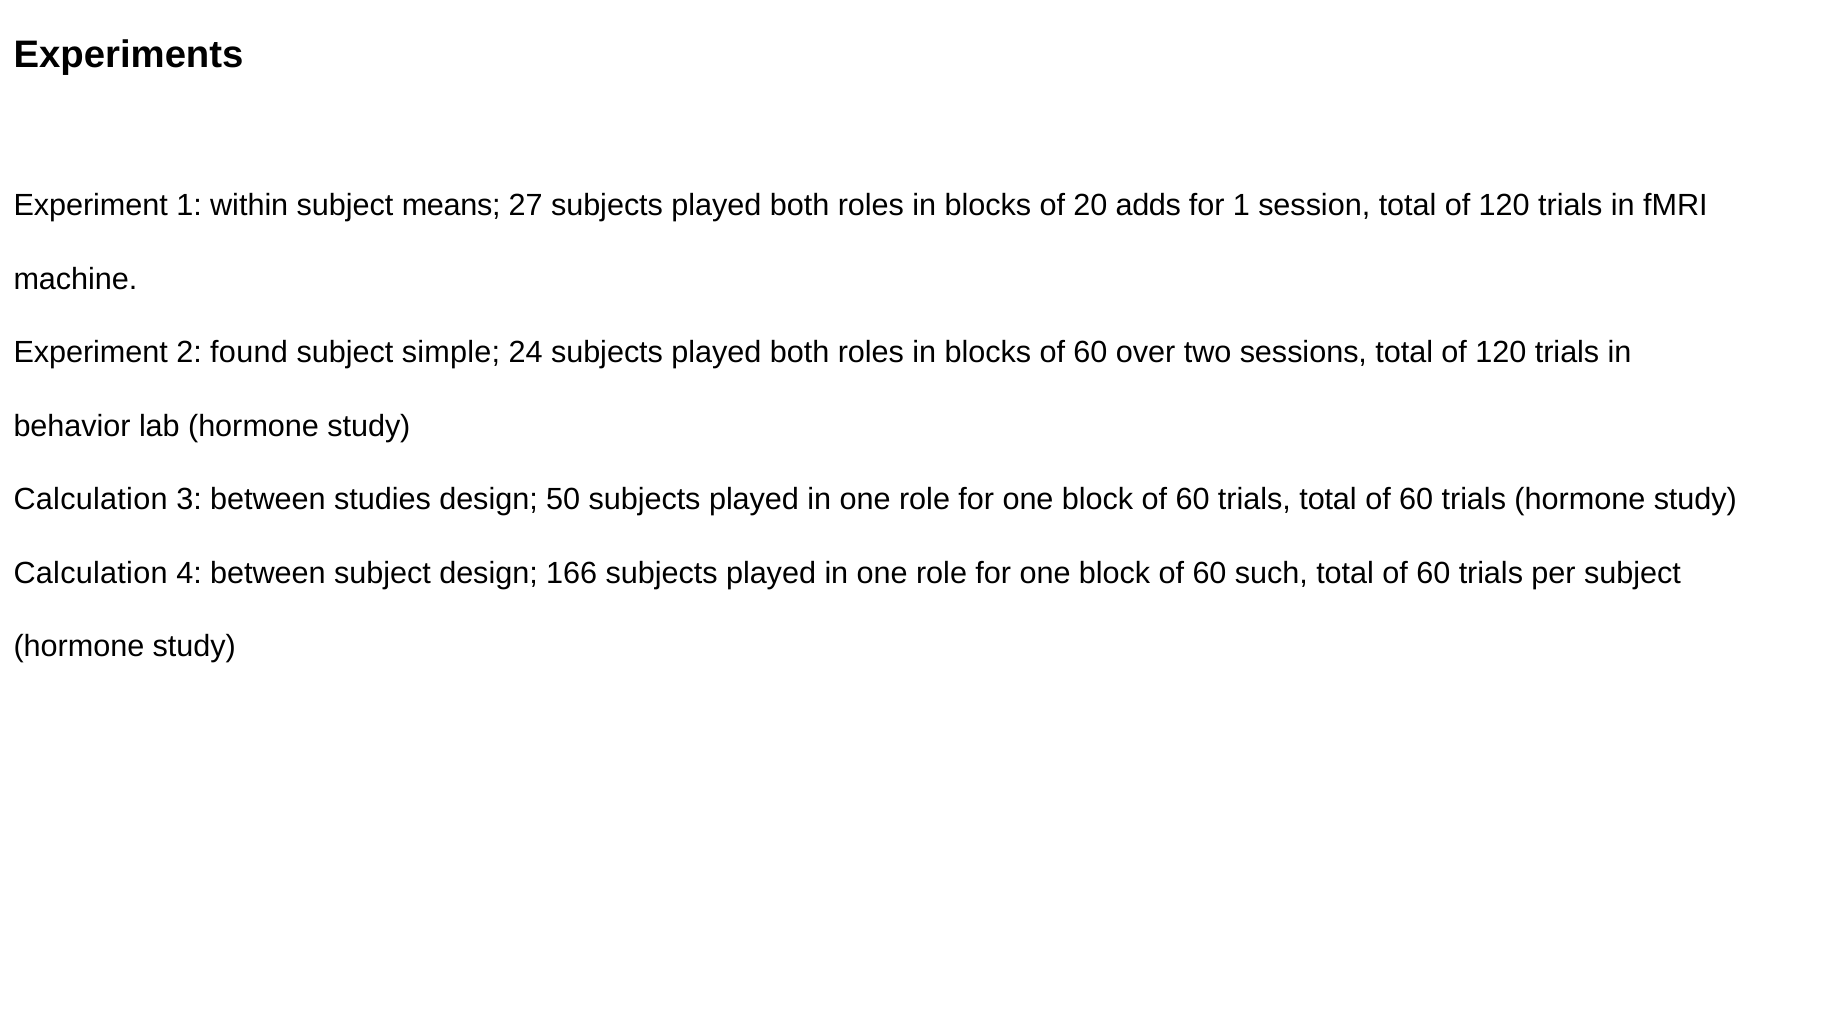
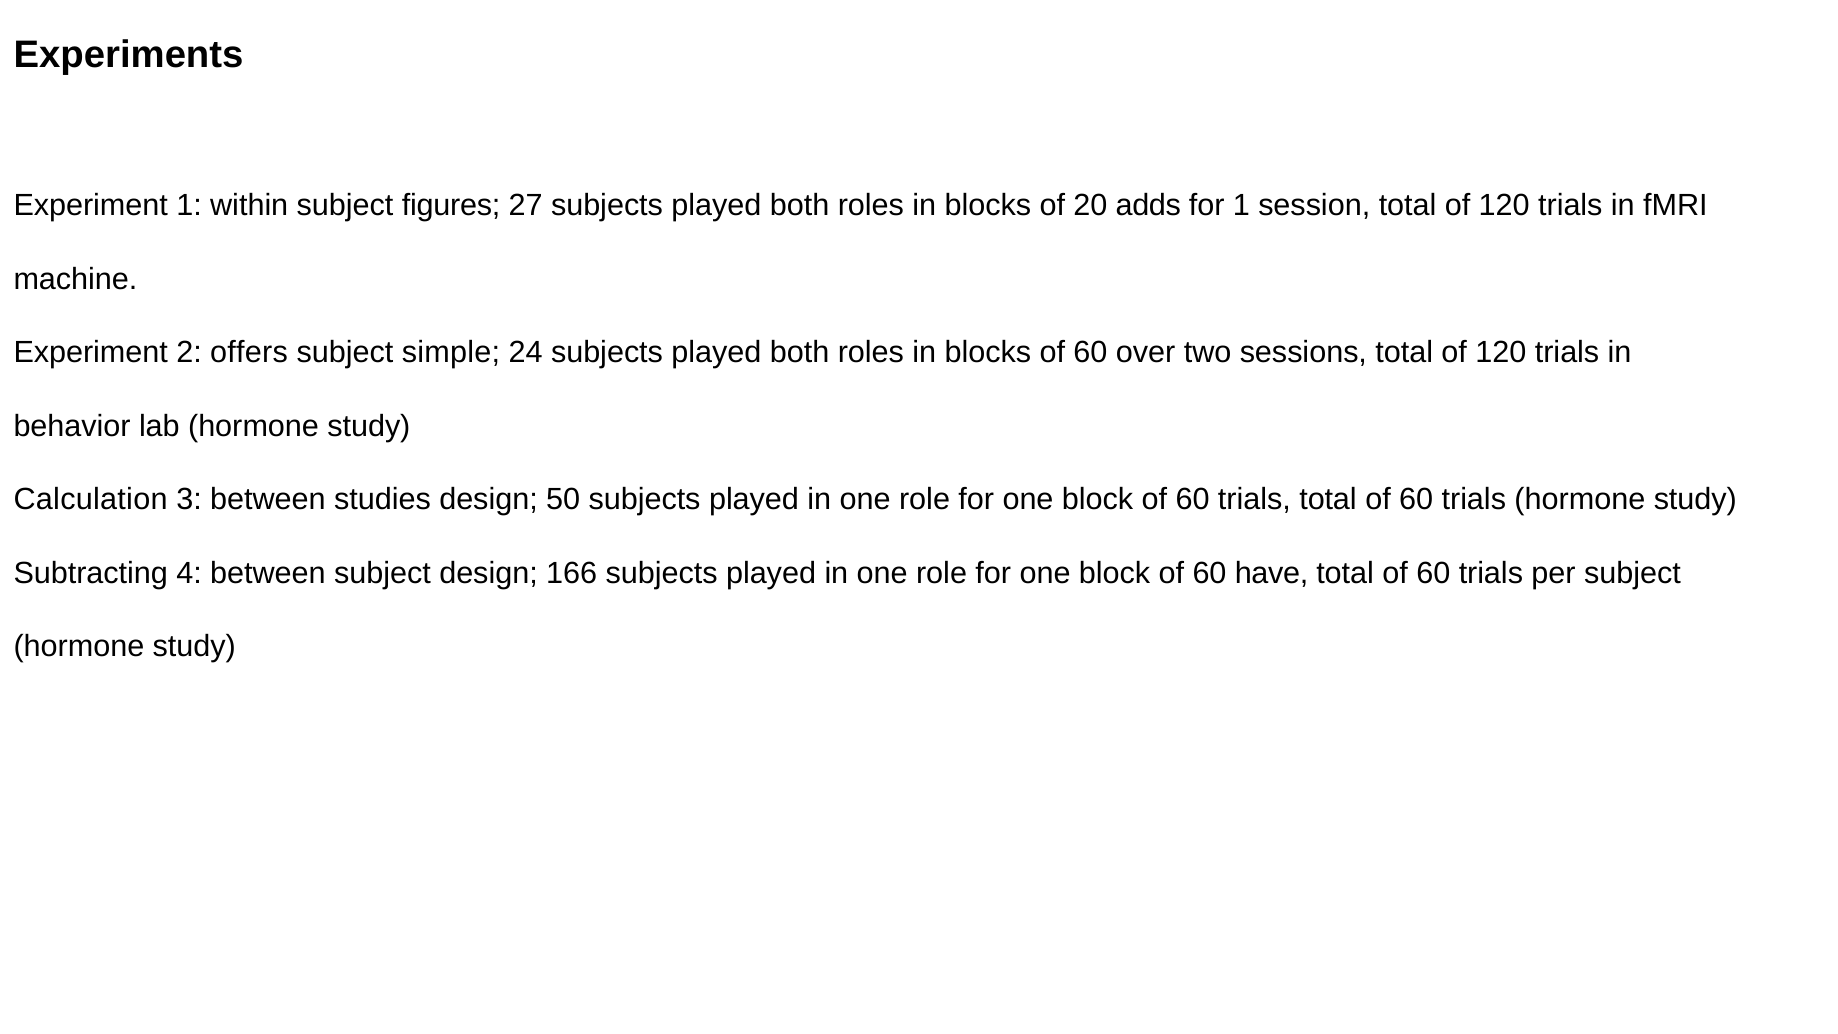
means: means -> figures (451, 206)
found: found -> offers (249, 352)
Calculation: Calculation -> Subtracting (91, 573)
such: such -> have (1272, 573)
